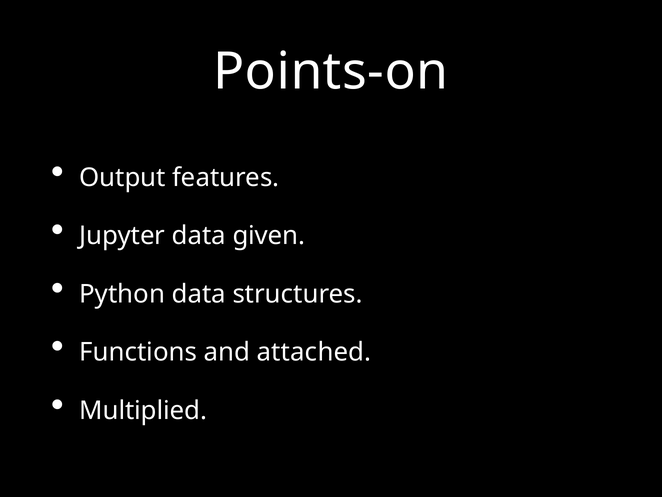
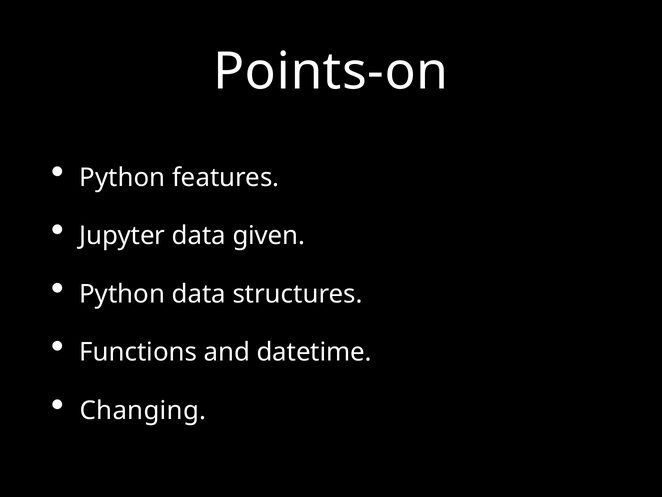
Output: Output -> Python (122, 177)
attached: attached -> datetime (314, 352)
Multiplied: Multiplied -> Changing (143, 410)
